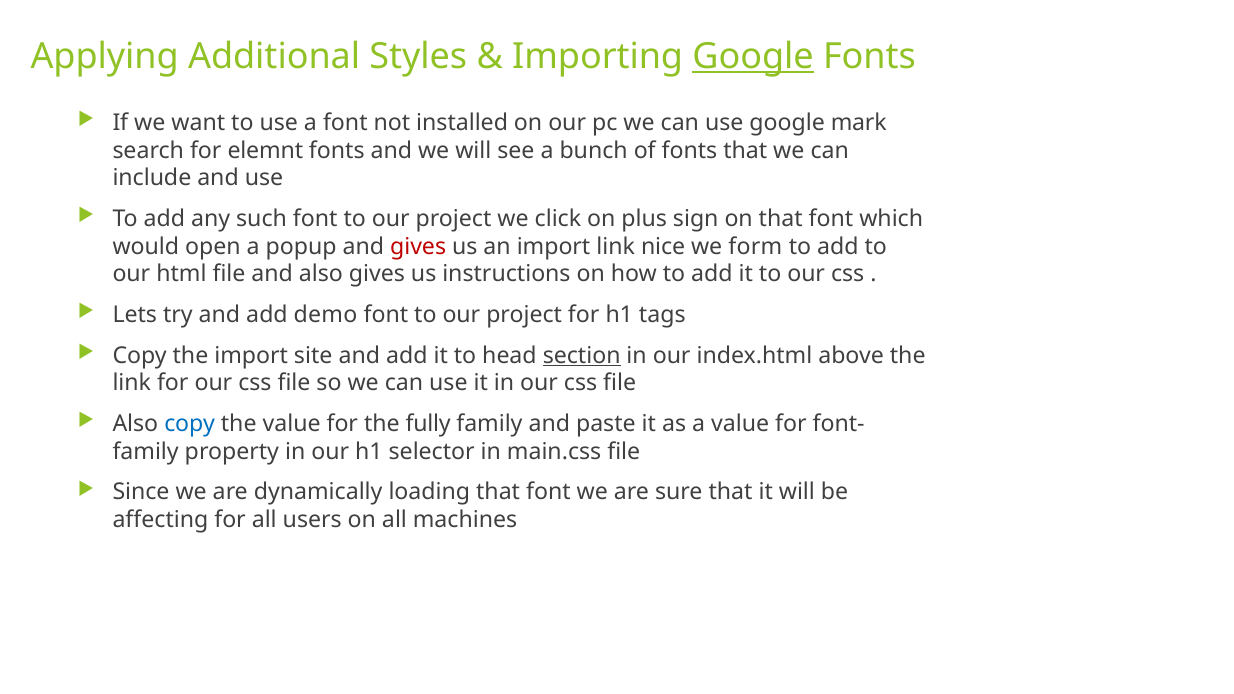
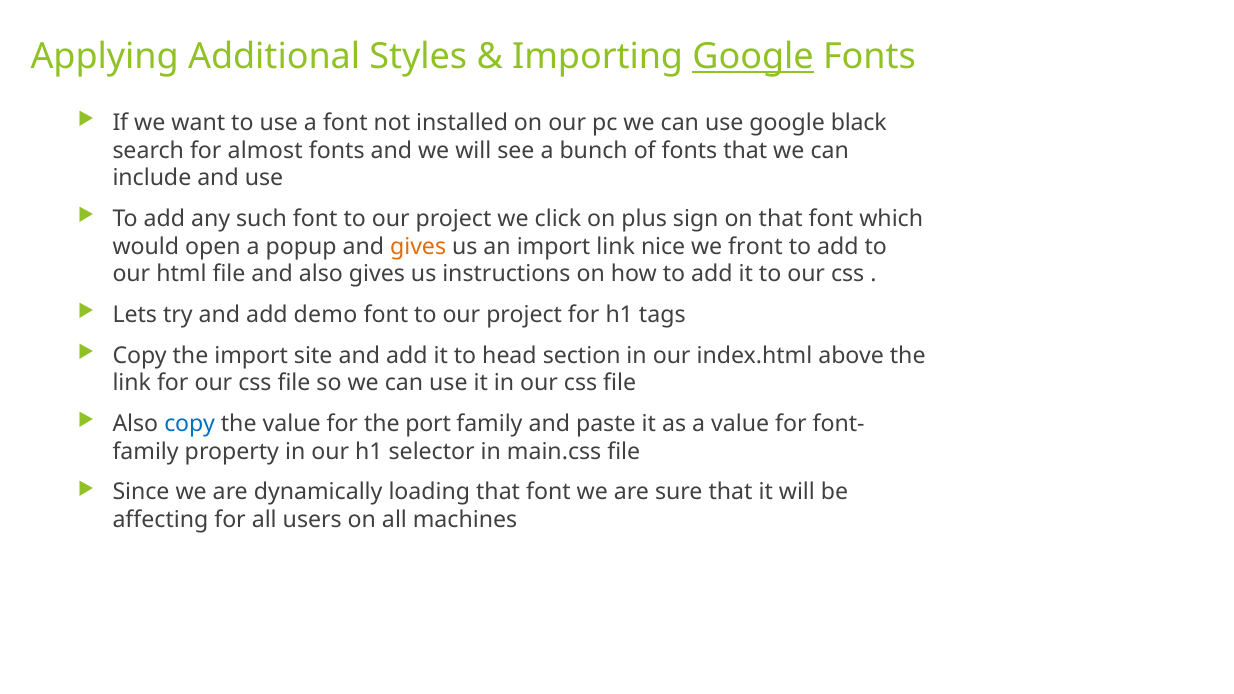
mark: mark -> black (859, 123)
elemnt: elemnt -> almost (265, 150)
gives colour: red -> orange (418, 247)
form: form -> front (755, 247)
section underline: present -> none (582, 356)
fully: fully -> port (428, 424)
